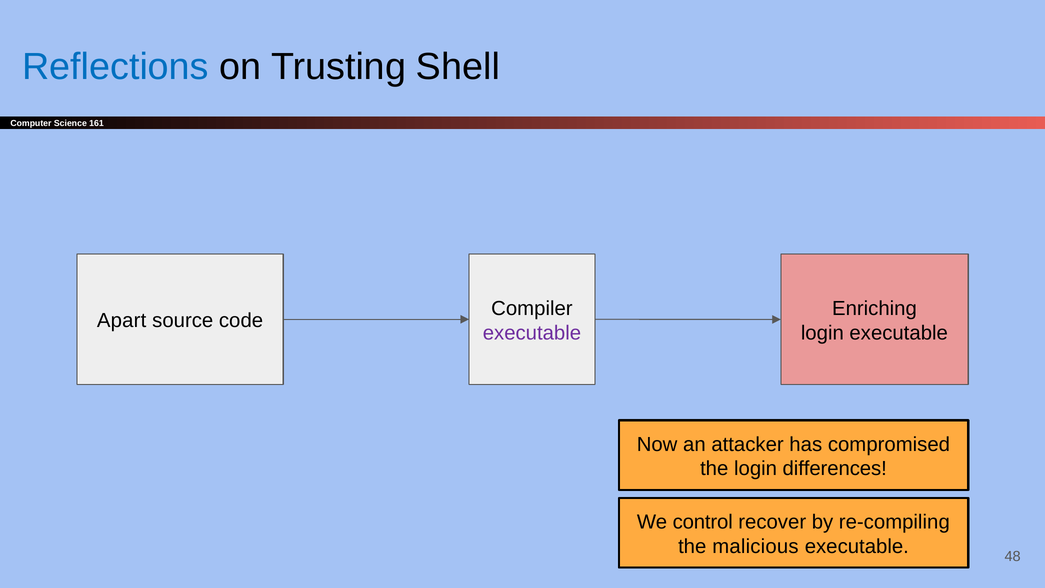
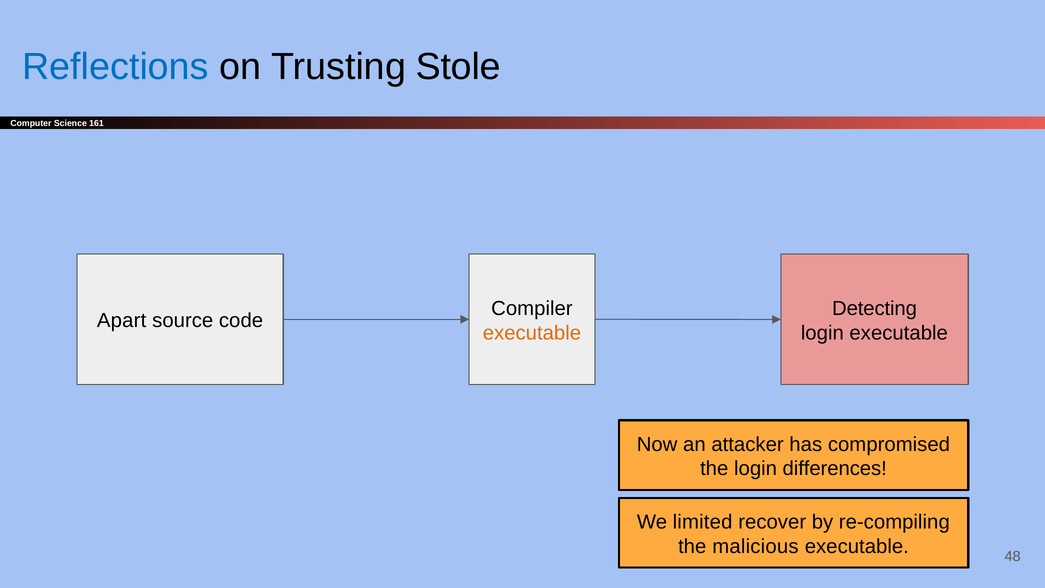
Shell: Shell -> Stole (458, 67)
Enriching: Enriching -> Detecting (875, 309)
executable colour: purple -> orange (532, 333)
control: control -> limited (703, 522)
